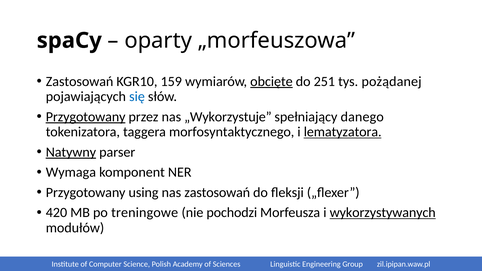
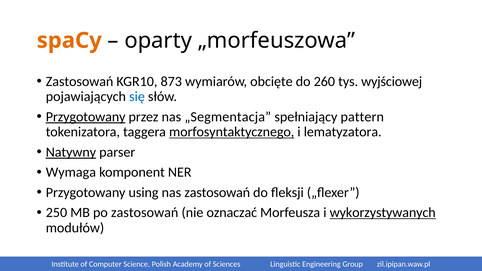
spaCy colour: black -> orange (69, 40)
159: 159 -> 873 (171, 81)
obcięte underline: present -> none (271, 81)
251: 251 -> 260 (324, 81)
pożądanej: pożądanej -> wyjściowej (392, 81)
„Wykorzystuje: „Wykorzystuje -> „Segmentacja (228, 117)
danego: danego -> pattern (362, 117)
morfosyntaktycznego underline: none -> present (232, 132)
lematyzatora underline: present -> none (343, 132)
420: 420 -> 250 (56, 213)
po treningowe: treningowe -> zastosowań (145, 213)
pochodzi: pochodzi -> oznaczać (232, 213)
